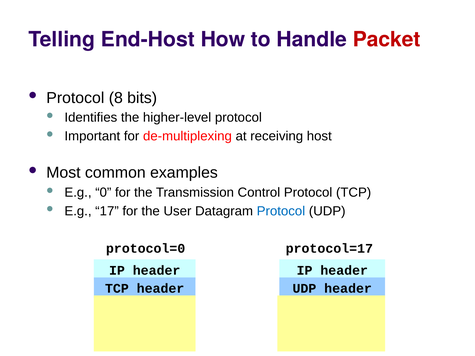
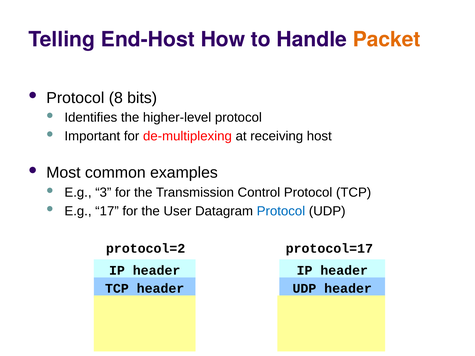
Packet colour: red -> orange (387, 39)
0: 0 -> 3 (103, 193)
protocol=0: protocol=0 -> protocol=2 (146, 249)
